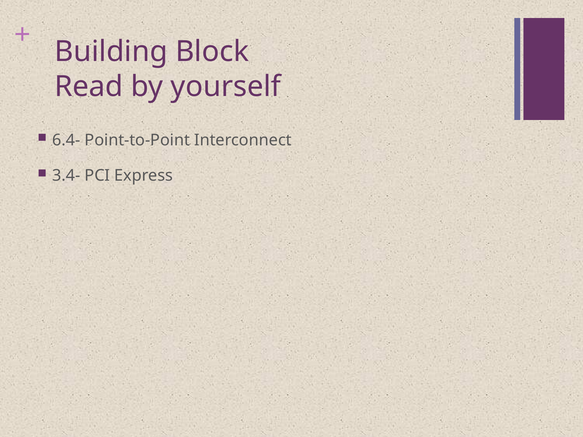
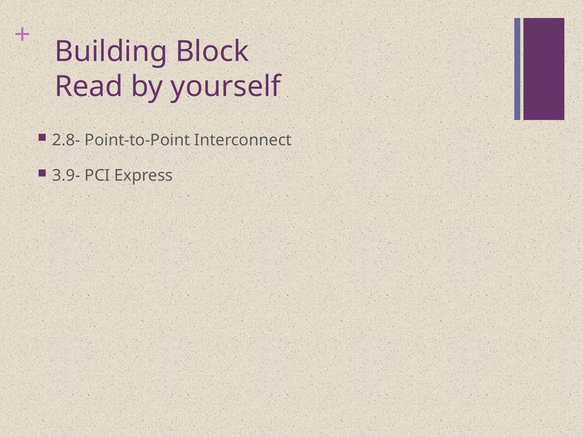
6.4-: 6.4- -> 2.8- (66, 140)
3.4-: 3.4- -> 3.9- (66, 176)
